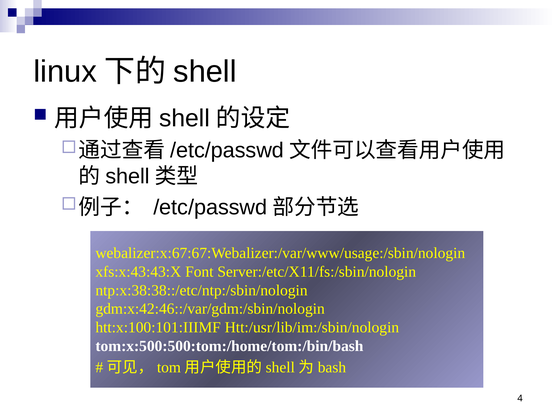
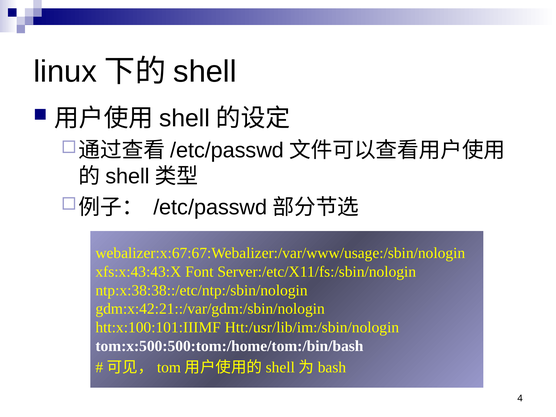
gdm:x:42:46::/var/gdm:/sbin/nologin: gdm:x:42:46::/var/gdm:/sbin/nologin -> gdm:x:42:21::/var/gdm:/sbin/nologin (210, 309)
